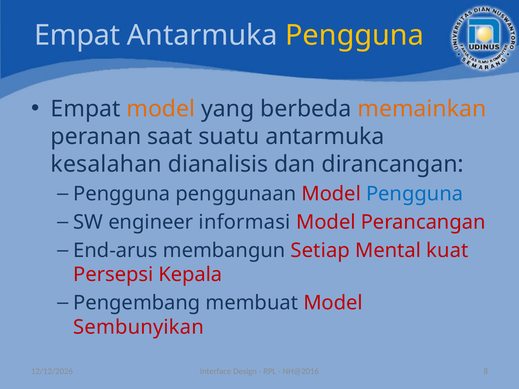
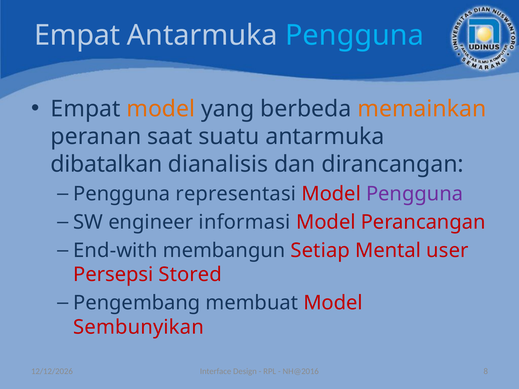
Pengguna colour: yellow -> light blue (355, 35)
kesalahan: kesalahan -> dibatalkan (106, 164)
penggunaan: penggunaan -> representasi (236, 194)
Pengguna colour: blue -> purple (415, 194)
End-arus: End-arus -> End-with (115, 251)
kuat: kuat -> user (447, 251)
Kepala: Kepala -> Stored (190, 275)
